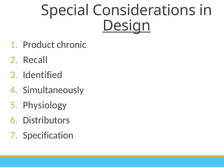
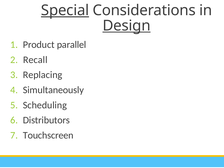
Special underline: none -> present (65, 10)
chronic: chronic -> parallel (72, 45)
Identified: Identified -> Replacing (43, 75)
Physiology: Physiology -> Scheduling (45, 105)
Specification: Specification -> Touchscreen (48, 135)
